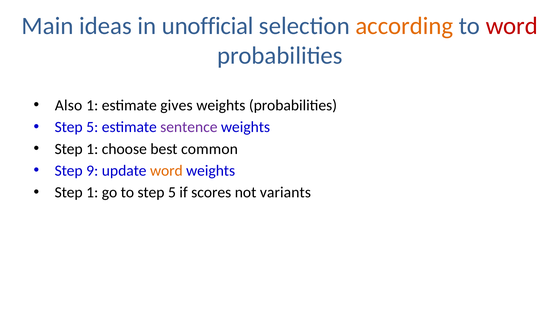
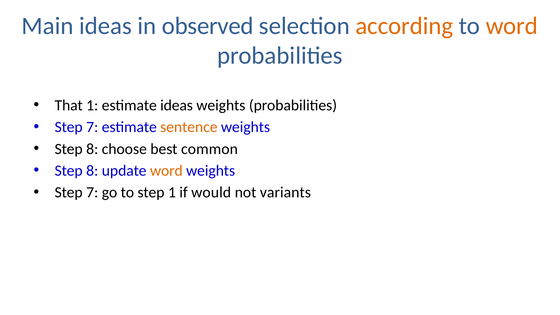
unofficial: unofficial -> observed (208, 26)
word colour: red -> orange (512, 26)
Also: Also -> That (69, 105)
estimate gives: gives -> ideas (177, 105)
5: 5 -> 7 (92, 127)
sentence colour: purple -> orange (189, 127)
1: 1 -> 8 (92, 149)
9: 9 -> 8 (92, 171)
1: 1 -> 7 (92, 193)
to step 5: 5 -> 1 (172, 193)
scores: scores -> would (211, 193)
